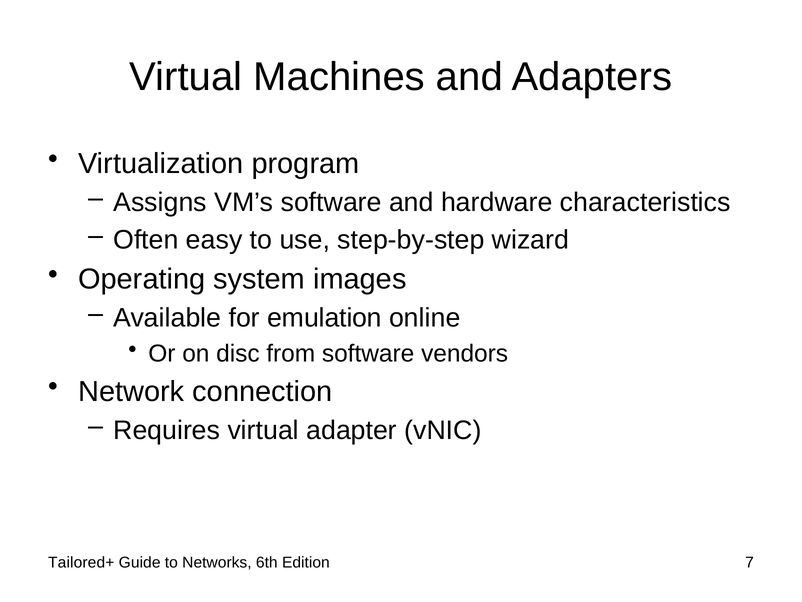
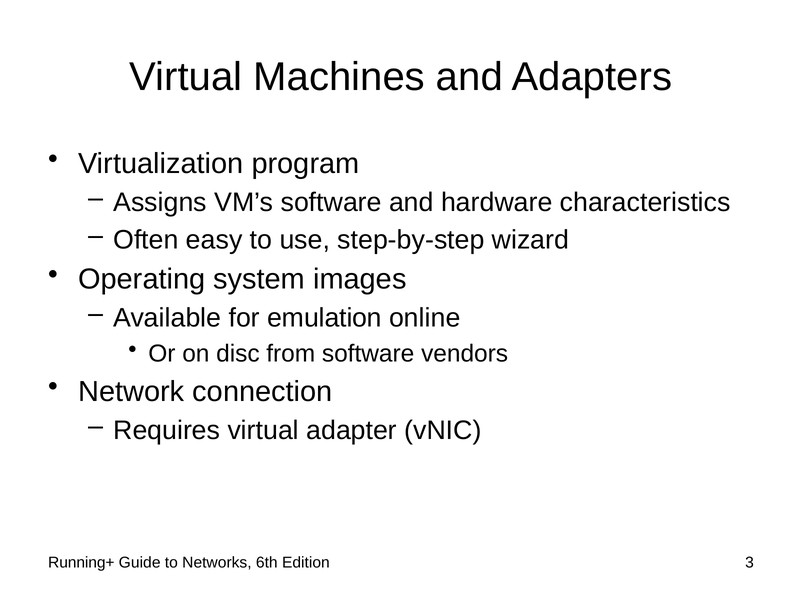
Tailored+: Tailored+ -> Running+ (81, 562)
7: 7 -> 3 (750, 562)
